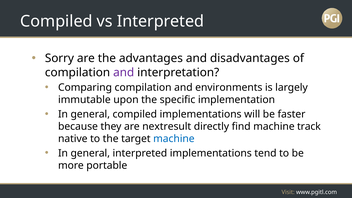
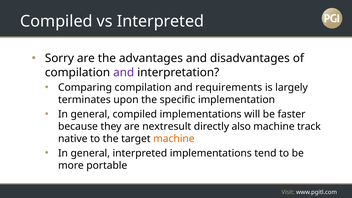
environments: environments -> requirements (229, 88)
immutable: immutable -> terminates (84, 100)
find: find -> also (241, 126)
machine colour: blue -> orange (174, 139)
